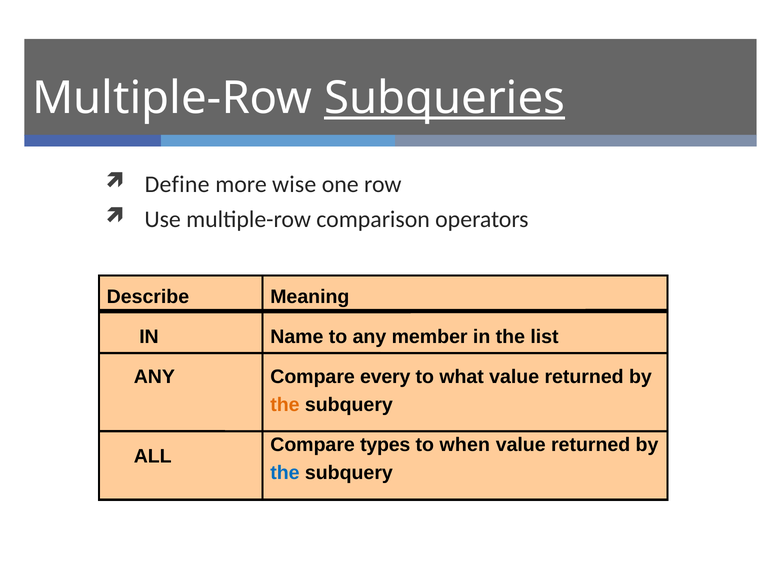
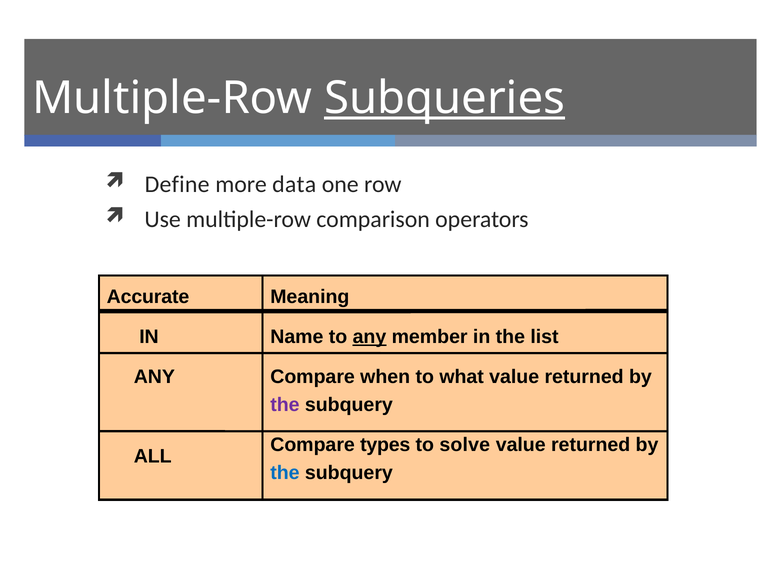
wise: wise -> data (294, 184)
Describe: Describe -> Accurate (148, 297)
any underline: none -> present (369, 337)
every: every -> when (385, 377)
the colour: orange -> purple (285, 405)
when: when -> solve (465, 444)
